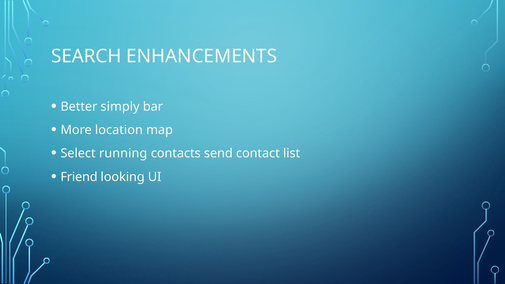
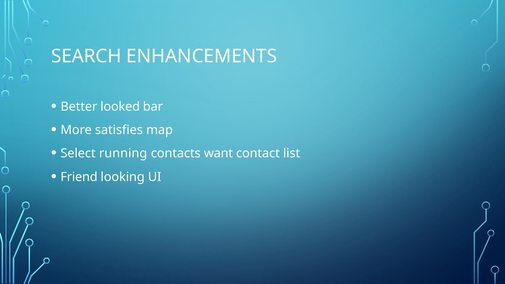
simply: simply -> looked (120, 107)
location: location -> satisfies (119, 130)
send: send -> want (218, 153)
